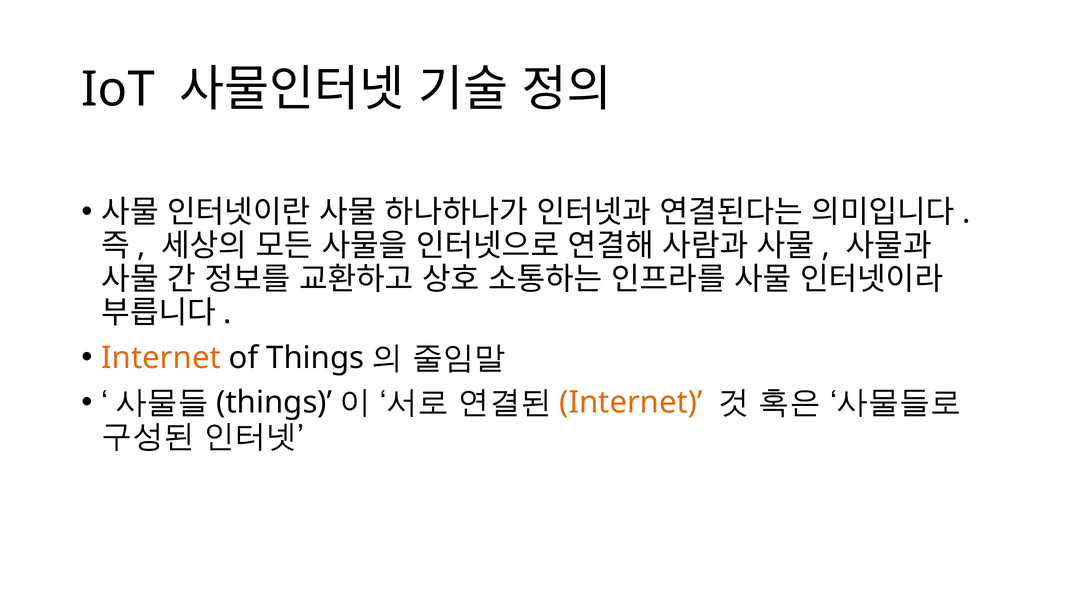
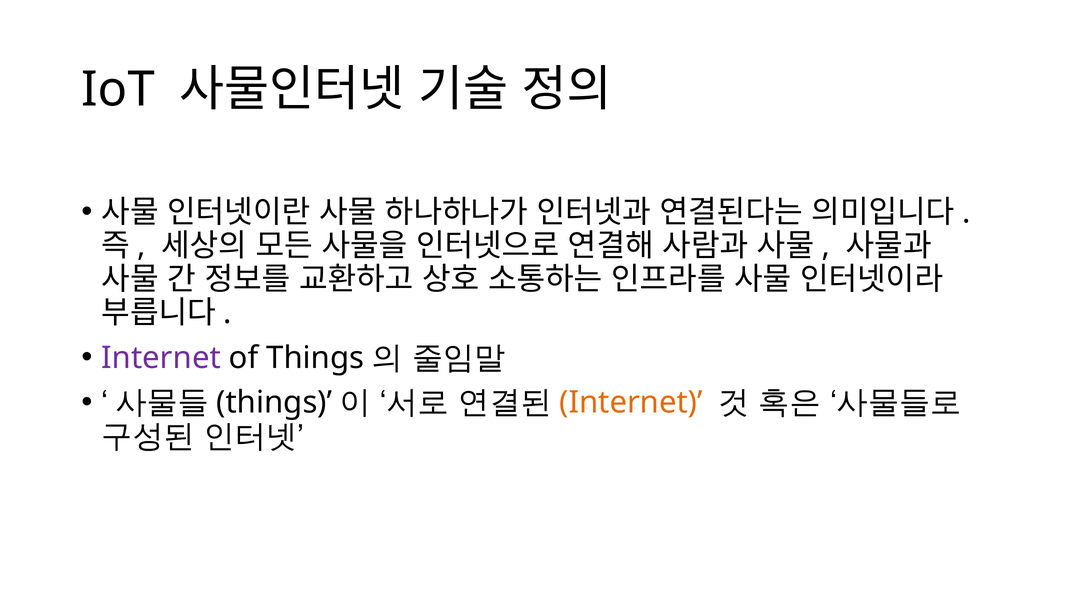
Internet colour: orange -> purple (161, 358)
